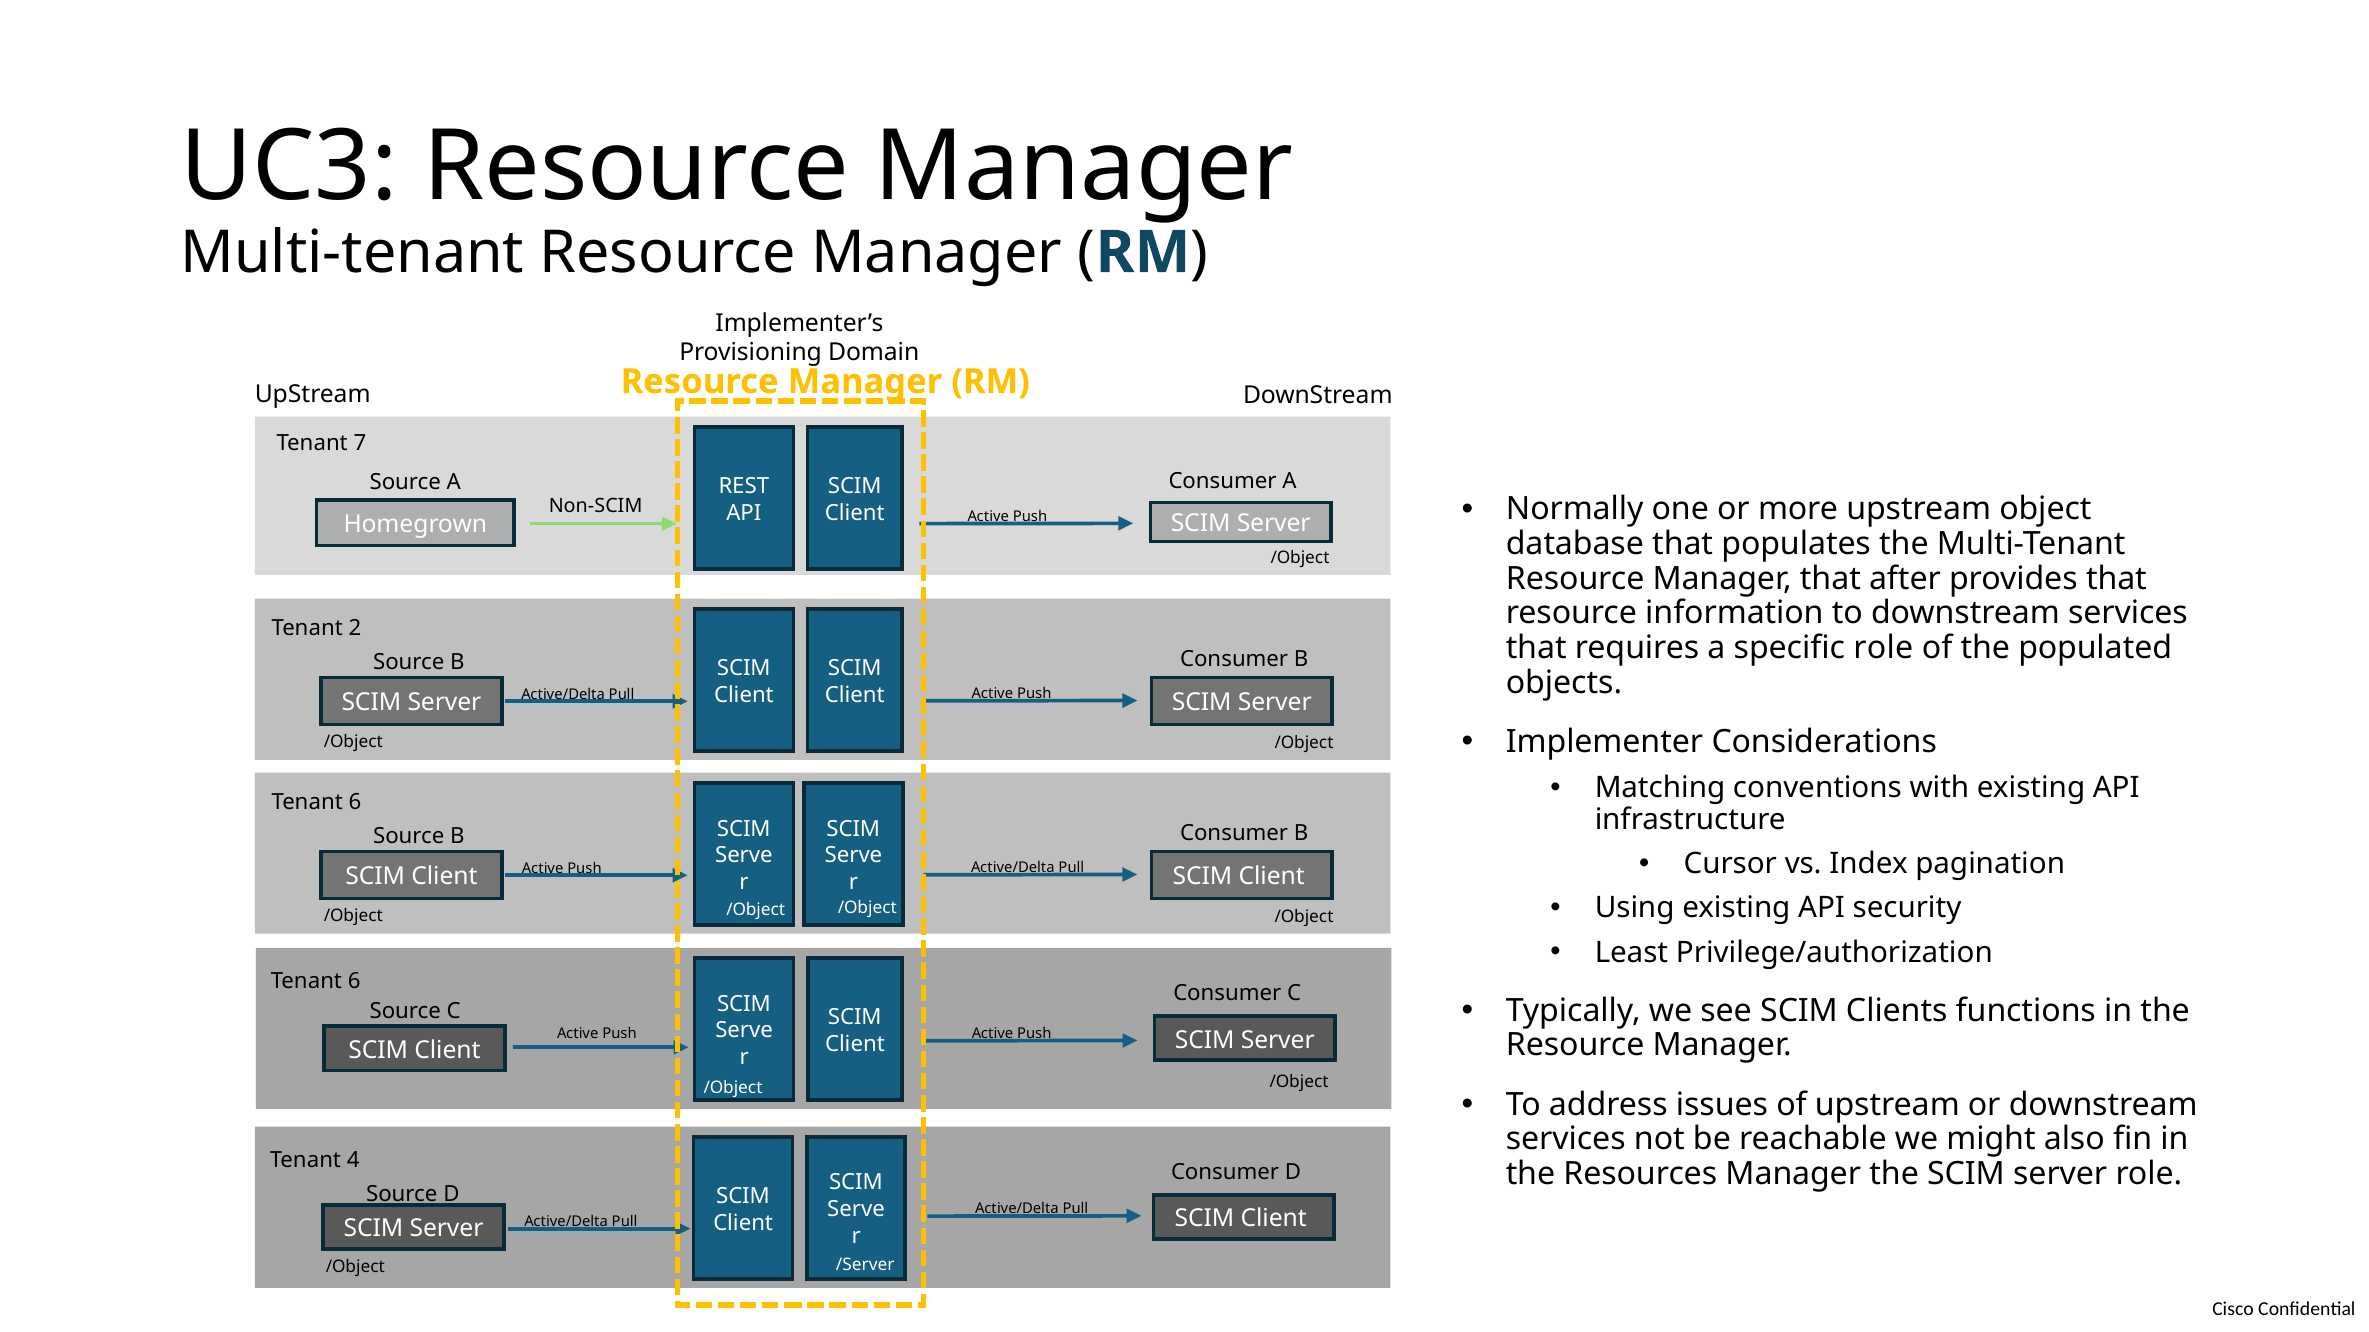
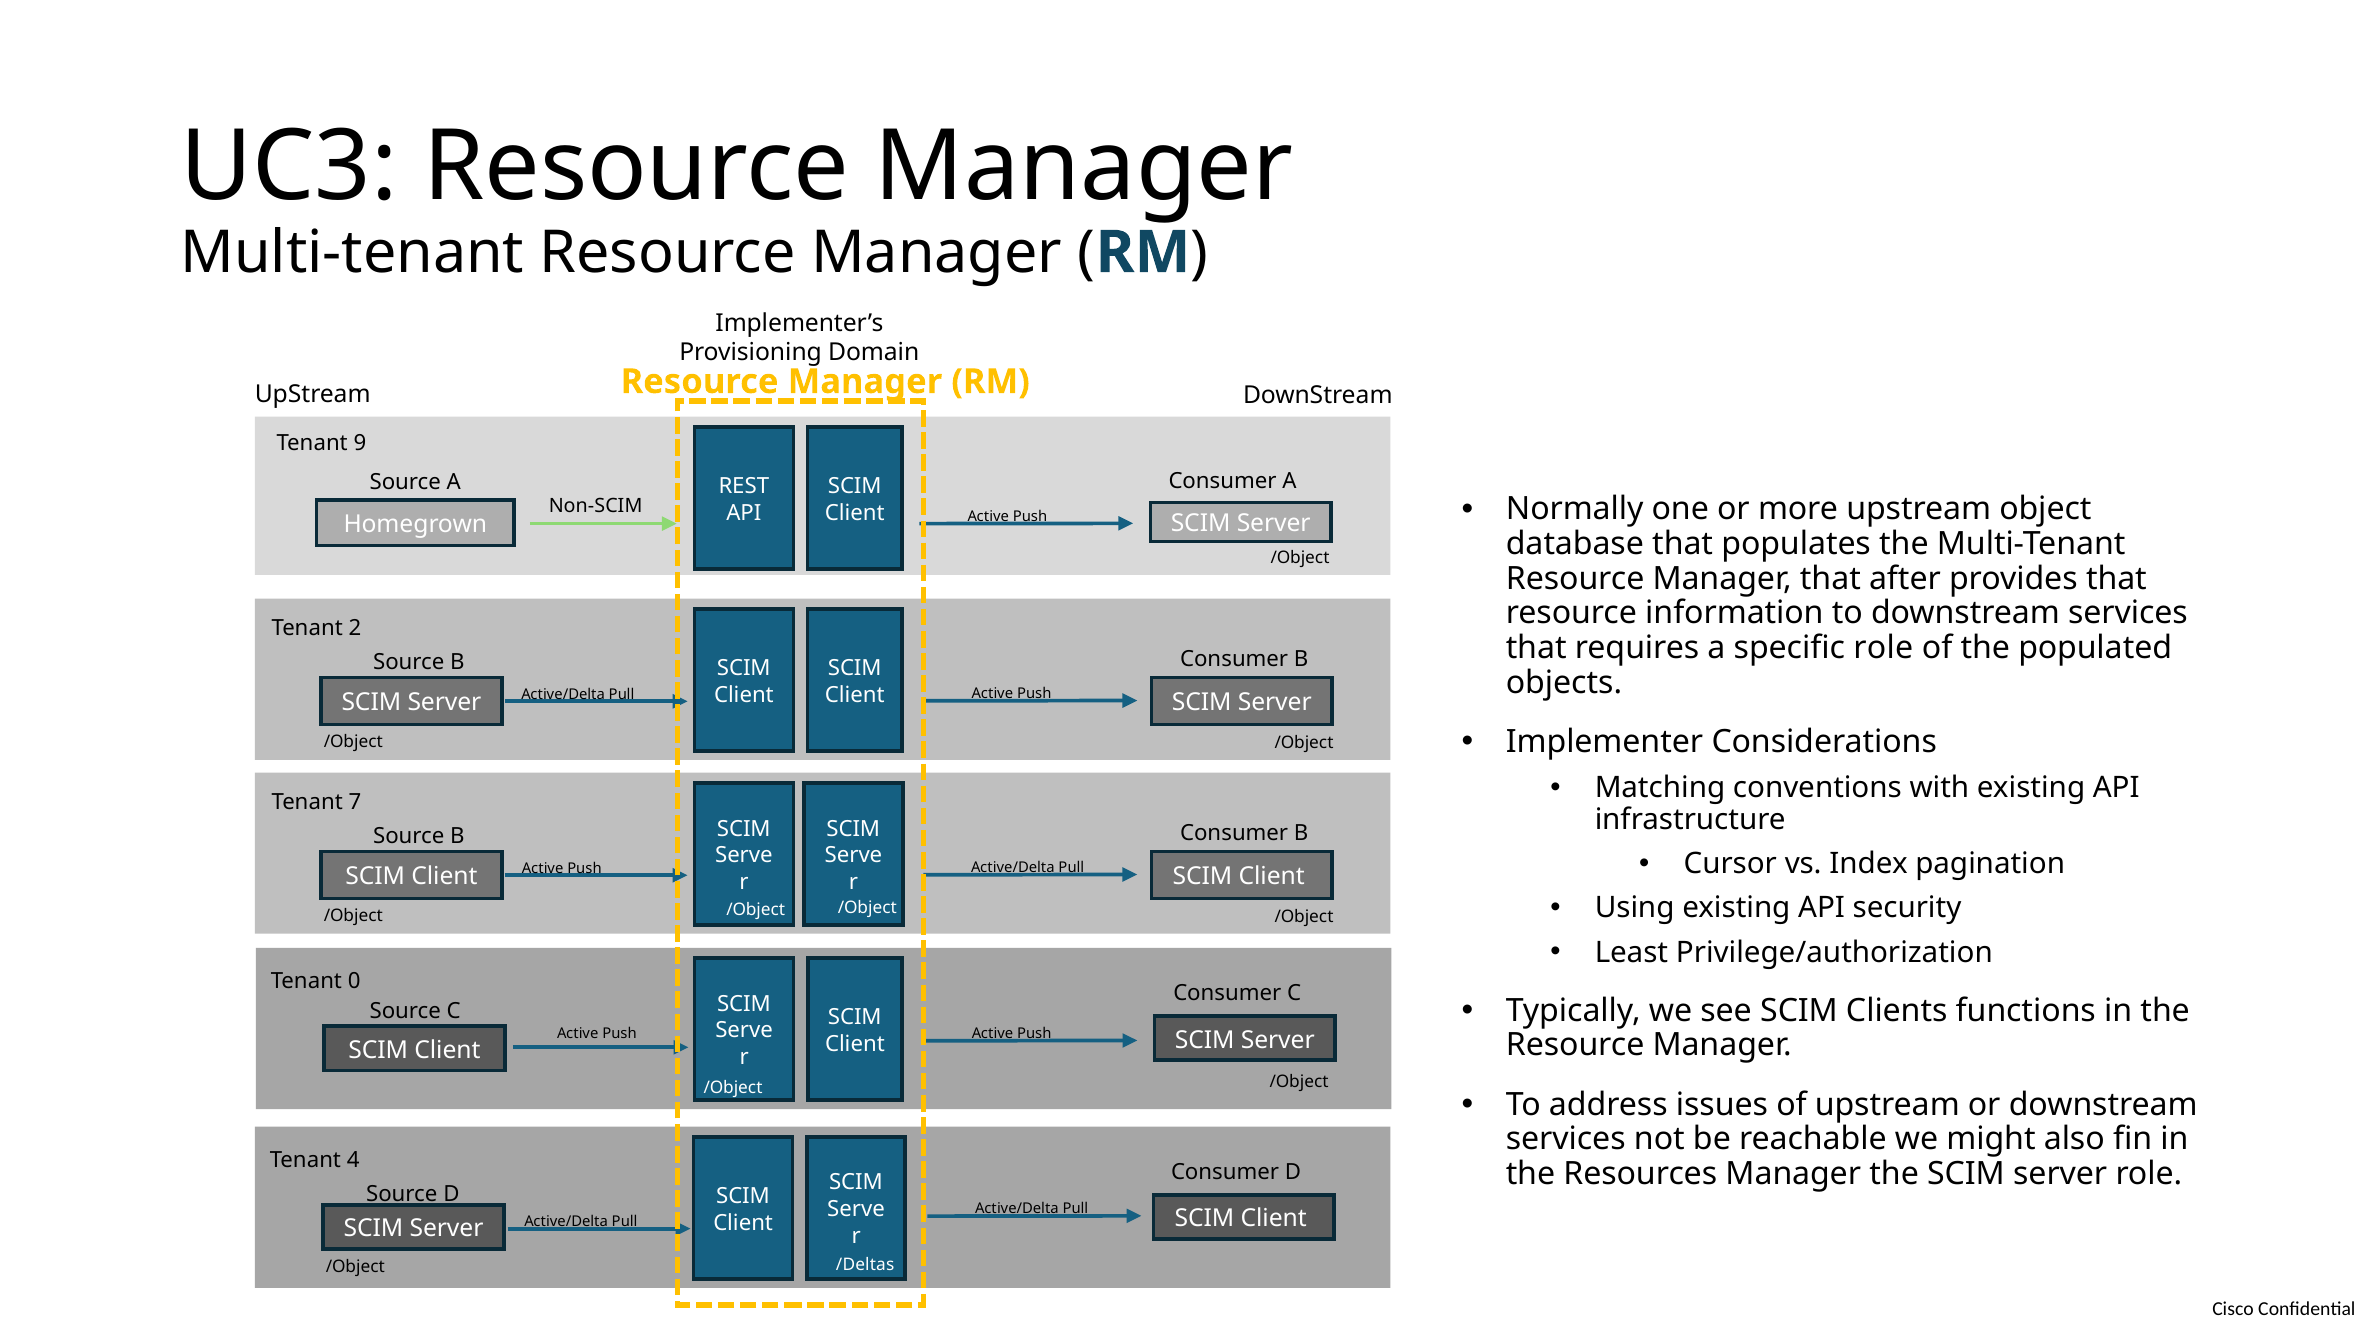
7: 7 -> 9 (360, 444)
6: 6 -> 7 (355, 802)
6: 6 -> 0 (354, 982)
/Server: /Server -> /Deltas (865, 1265)
